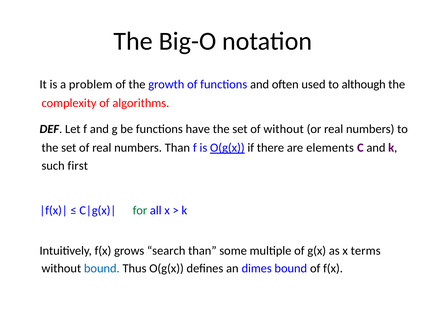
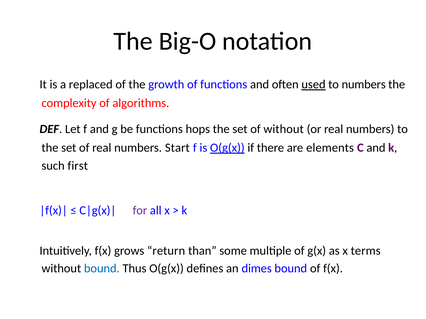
problem: problem -> replaced (91, 85)
used underline: none -> present (313, 85)
to although: although -> numbers (364, 85)
have: have -> hops (198, 129)
numbers Than: Than -> Start (177, 148)
for colour: green -> purple (140, 211)
search: search -> return (166, 251)
